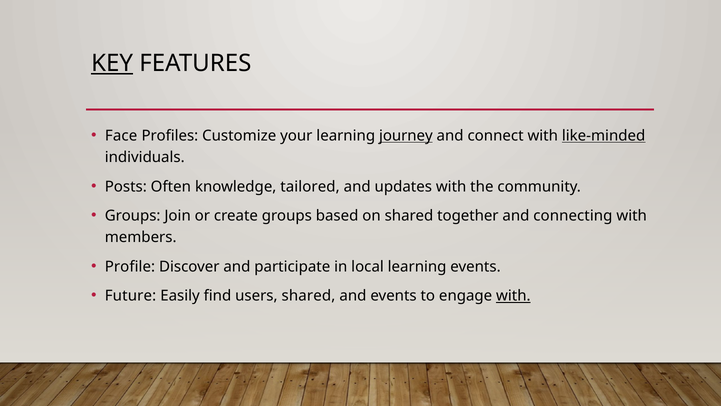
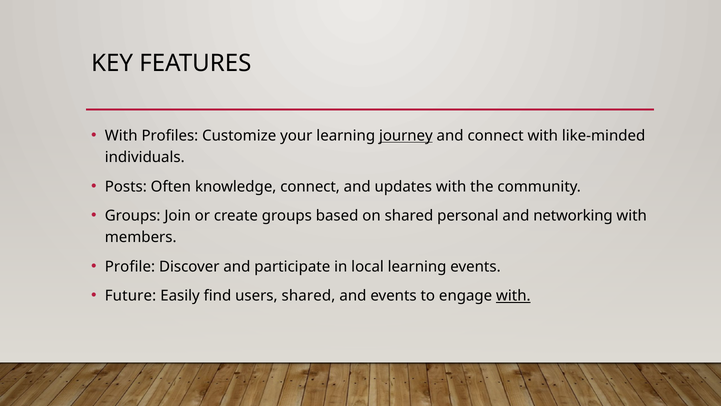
KEY underline: present -> none (112, 63)
Face: Face -> With (121, 136)
like-minded underline: present -> none (604, 136)
knowledge tailored: tailored -> connect (310, 186)
together: together -> personal (468, 216)
connecting: connecting -> networking (573, 216)
